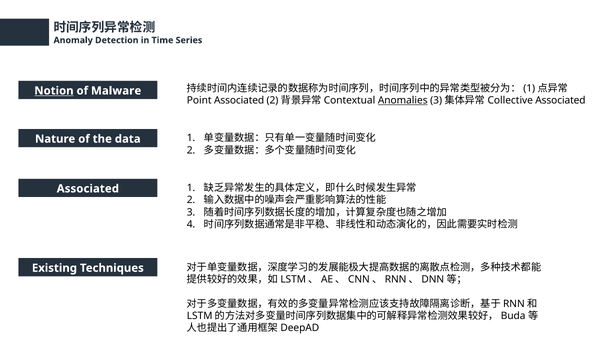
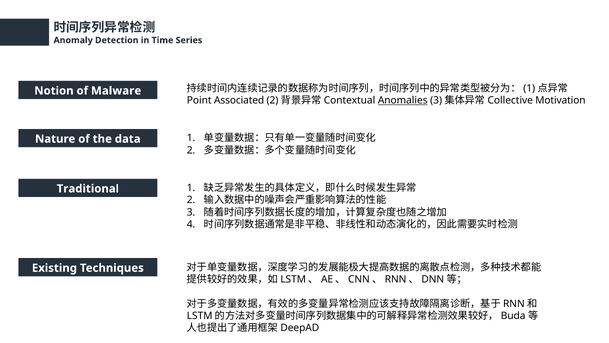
Notion underline: present -> none (54, 91)
Associated: Associated -> Motivation (560, 100)
Associated: Associated -> Traditional (88, 188)
